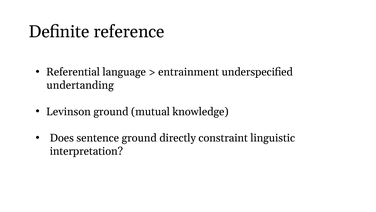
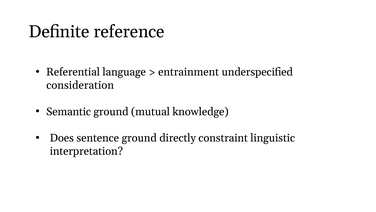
undertanding: undertanding -> consideration (80, 85)
Levinson: Levinson -> Semantic (69, 111)
